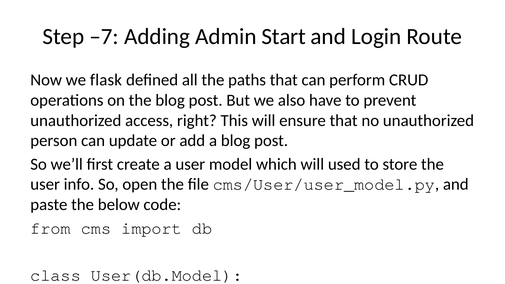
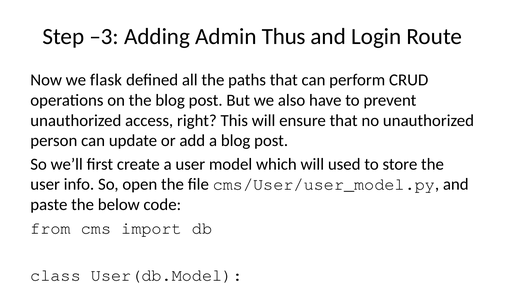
–7: –7 -> –3 (104, 37)
Start: Start -> Thus (284, 37)
